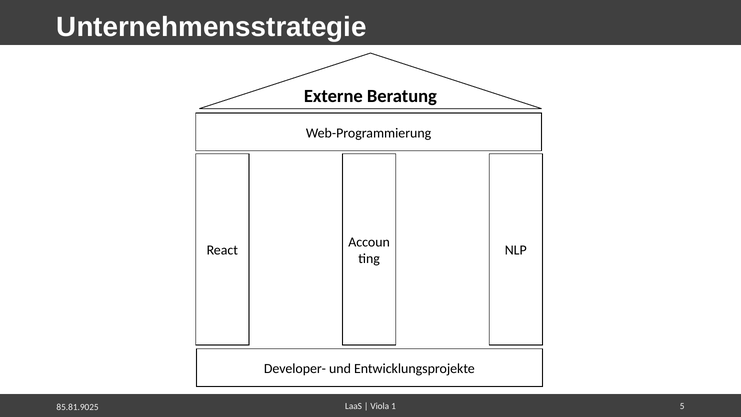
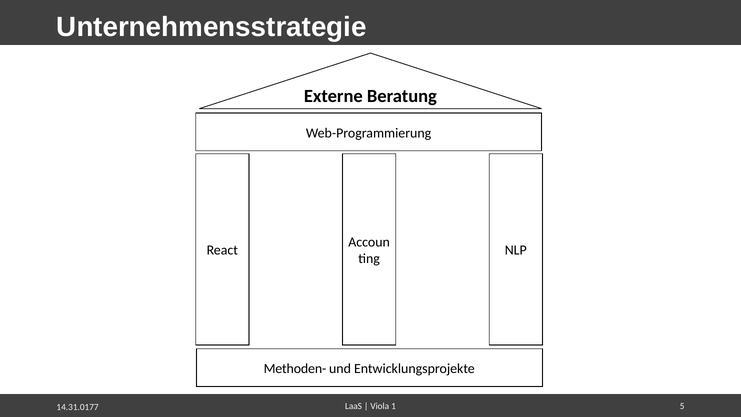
Developer-: Developer- -> Methoden- (295, 368)
85.81.9025: 85.81.9025 -> 14.31.0177 (78, 407)
